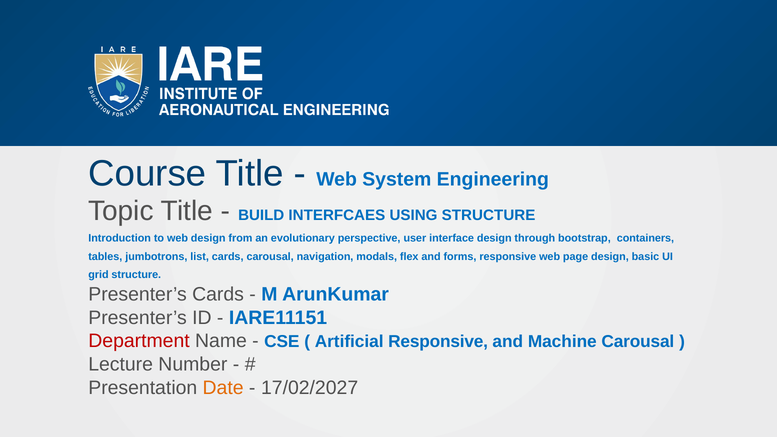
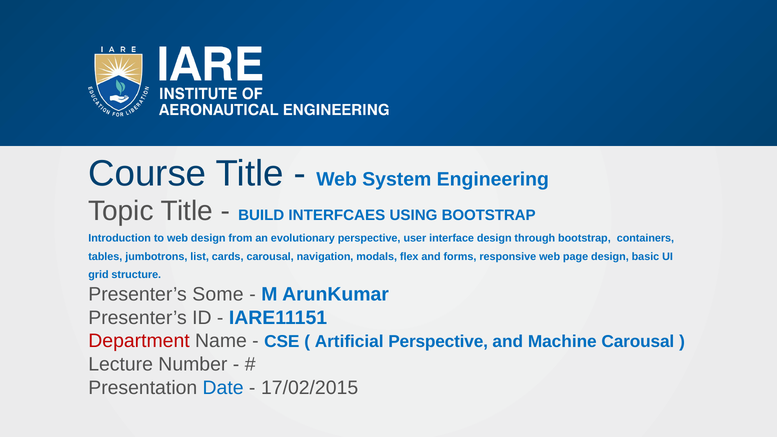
USING STRUCTURE: STRUCTURE -> BOOTSTRAP (489, 215)
Presenter’s Cards: Cards -> Some (218, 294)
Artificial Responsive: Responsive -> Perspective (438, 342)
Date colour: orange -> blue (223, 388)
17/02/2027: 17/02/2027 -> 17/02/2015 (310, 388)
